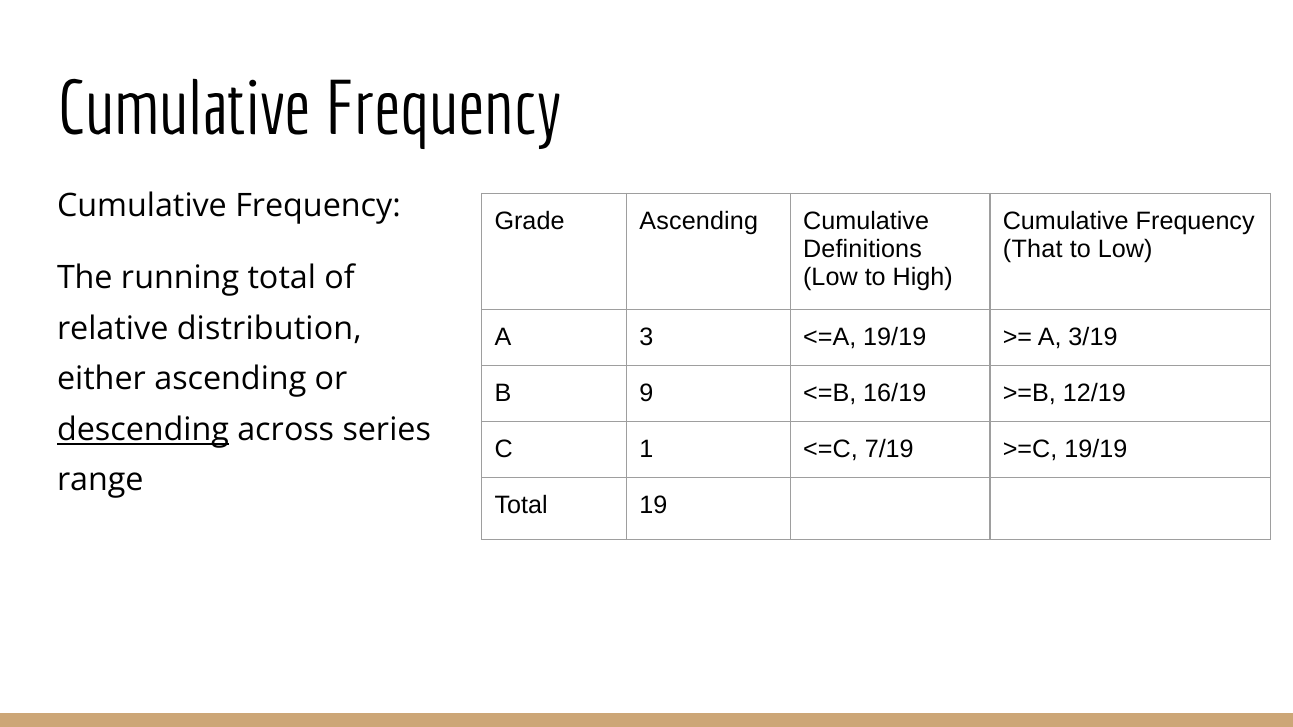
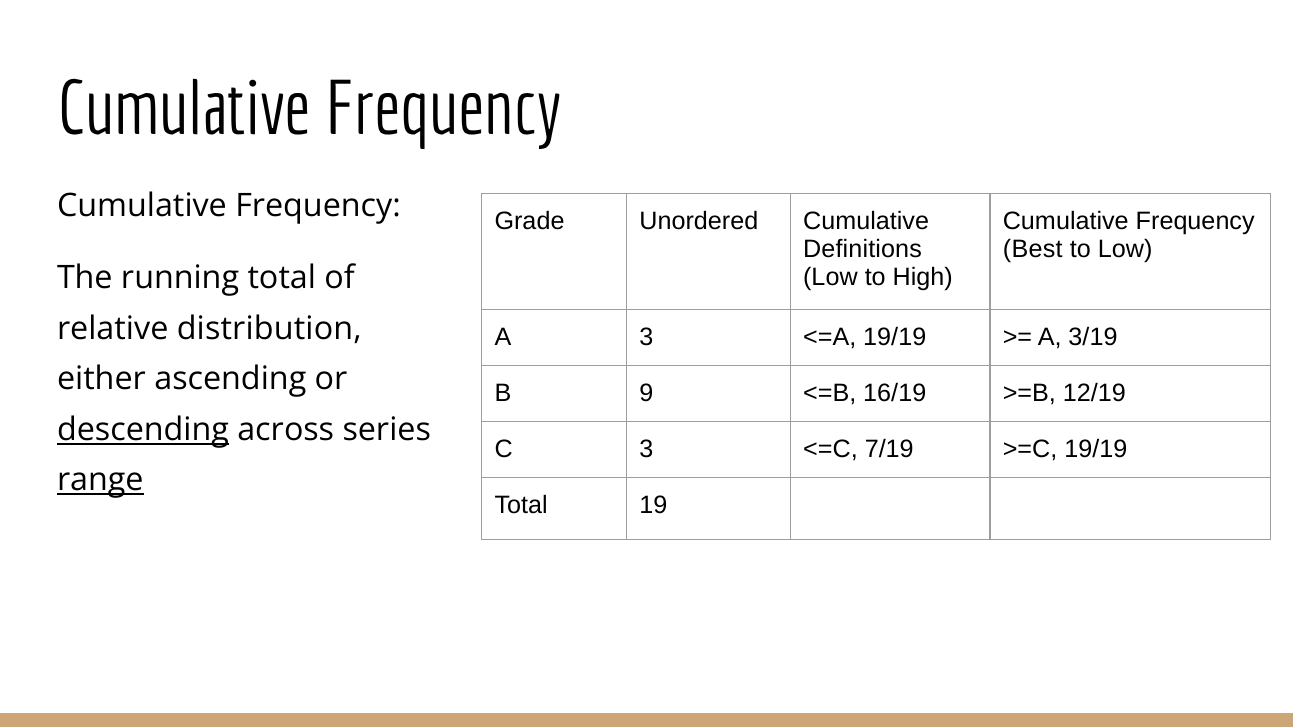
Grade Ascending: Ascending -> Unordered (699, 221)
That: That -> Best (1033, 249)
C 1: 1 -> 3 (646, 449)
range underline: none -> present (100, 481)
